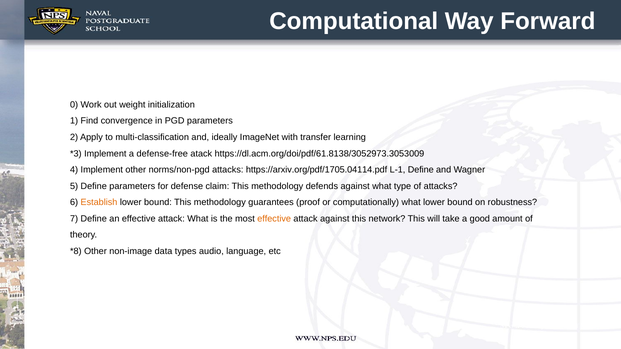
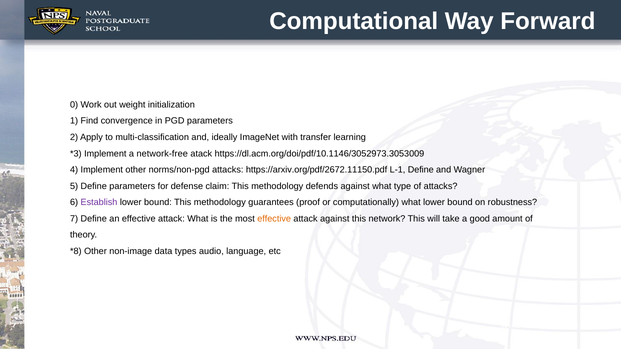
defense-free: defense-free -> network-free (162, 154)
https://dl.acm.org/doi/pdf/61.8138/3052973.3053009: https://dl.acm.org/doi/pdf/61.8138/3052973.3053009 -> https://dl.acm.org/doi/pdf/10.1146/3052973.3053009 (319, 154)
https://arxiv.org/pdf/1705.04114.pdf: https://arxiv.org/pdf/1705.04114.pdf -> https://arxiv.org/pdf/2672.11150.pdf (317, 170)
Establish colour: orange -> purple (99, 203)
